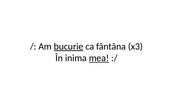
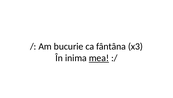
bucurie underline: present -> none (69, 46)
